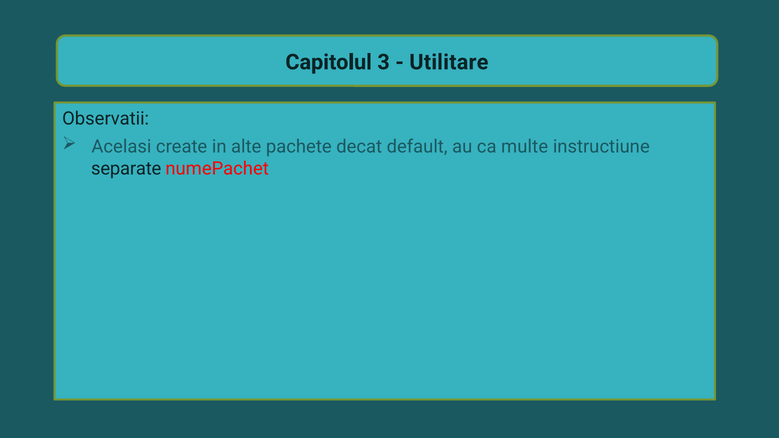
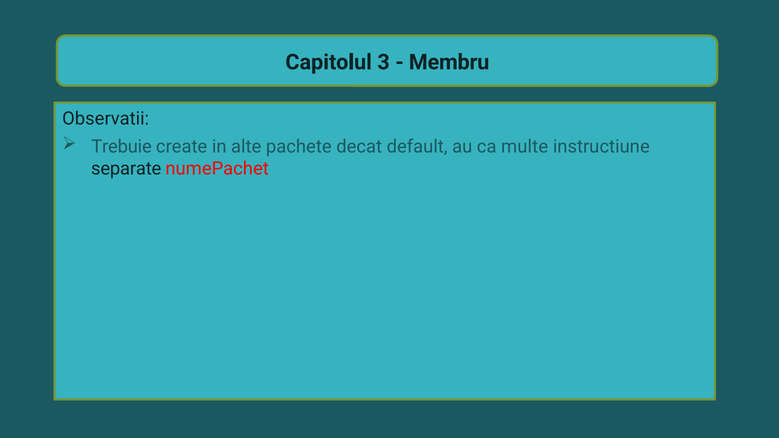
Utilitare: Utilitare -> Membru (449, 62)
Acelasi: Acelasi -> Trebuie (122, 147)
